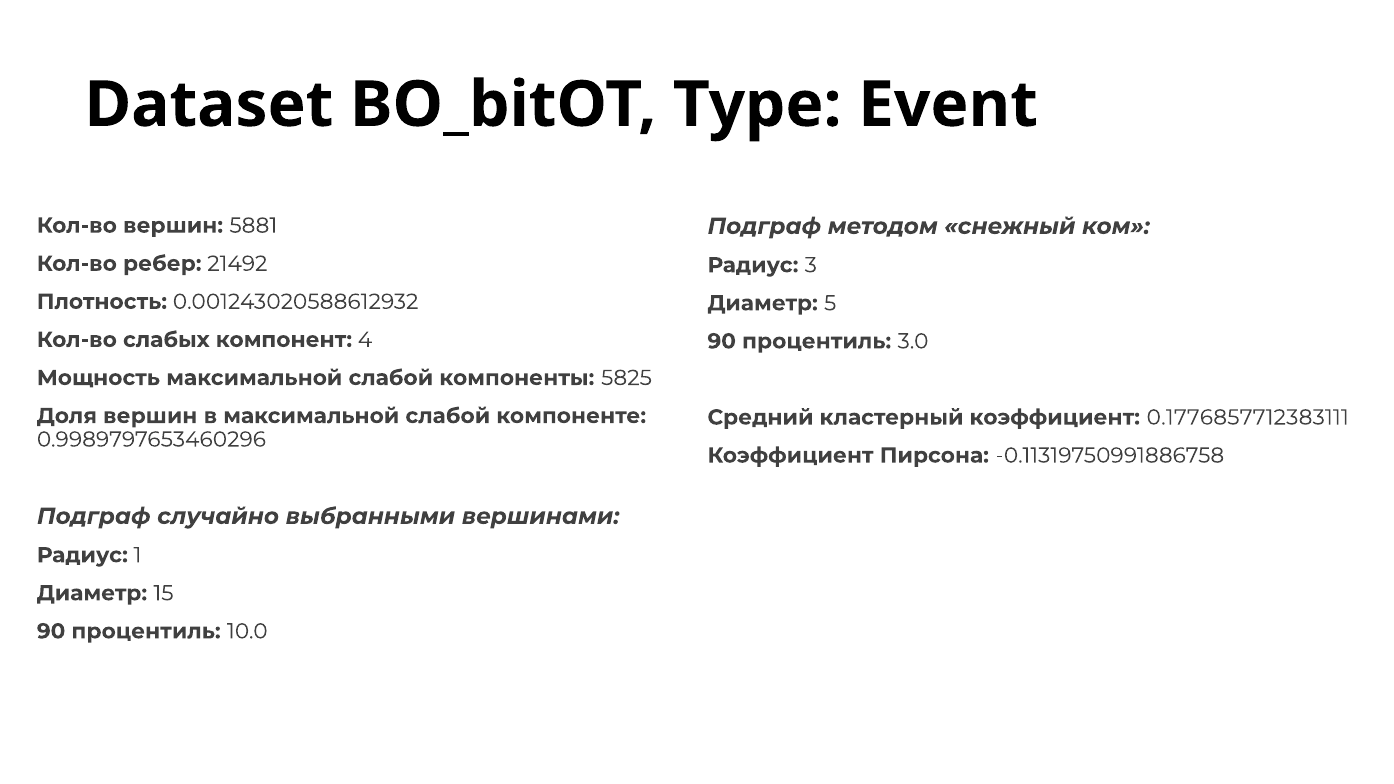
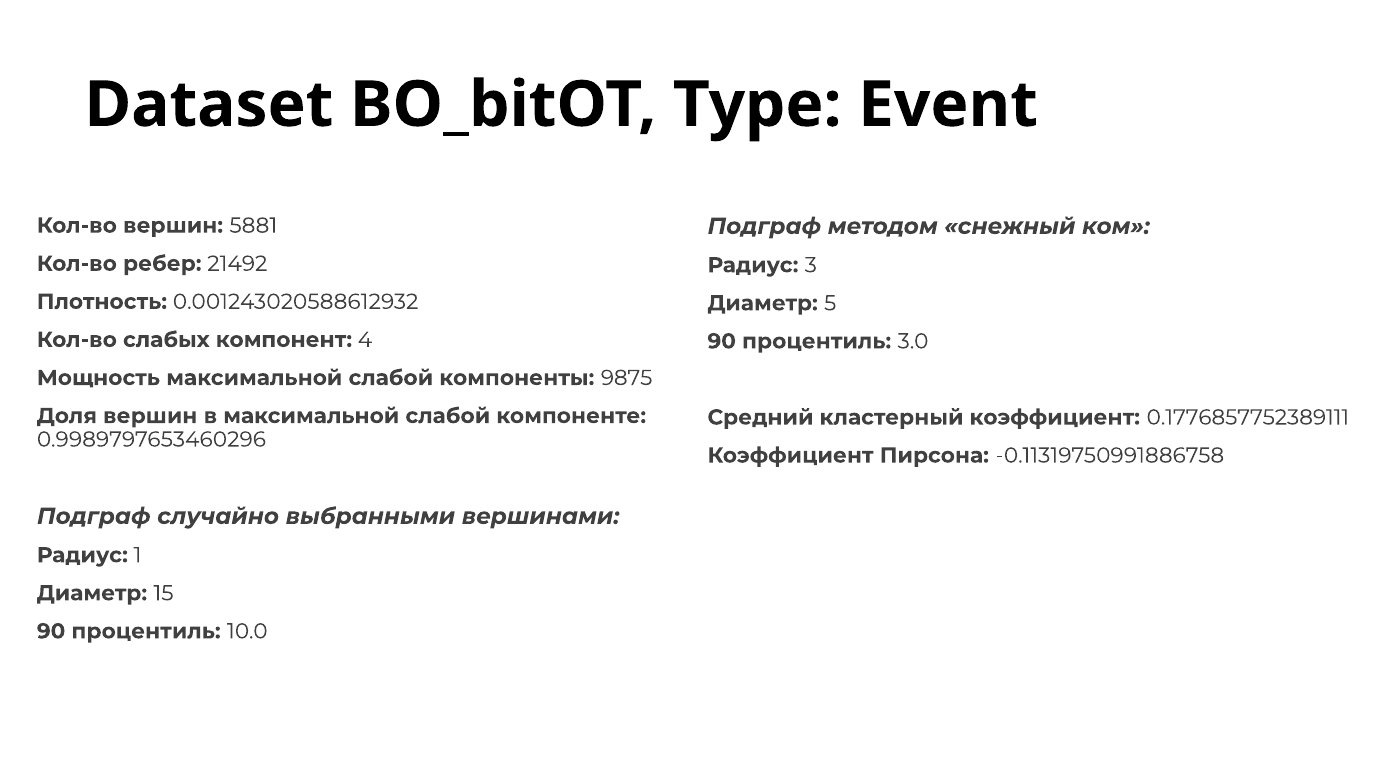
5825: 5825 -> 9875 (627, 378)
0.1776857712383111: 0.1776857712383111 -> 0.1776857752389111 (1248, 417)
